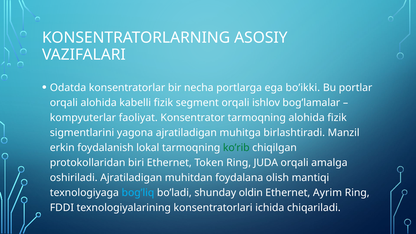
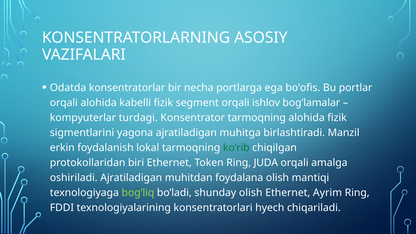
bo’ikki: bo’ikki -> bo’ofis (303, 88)
faoliyat: faoliyat -> turdagi (138, 118)
bog’liq colour: light blue -> light green (138, 193)
shunday oldin: oldin -> olish (251, 193)
ichida: ichida -> hyech (270, 208)
